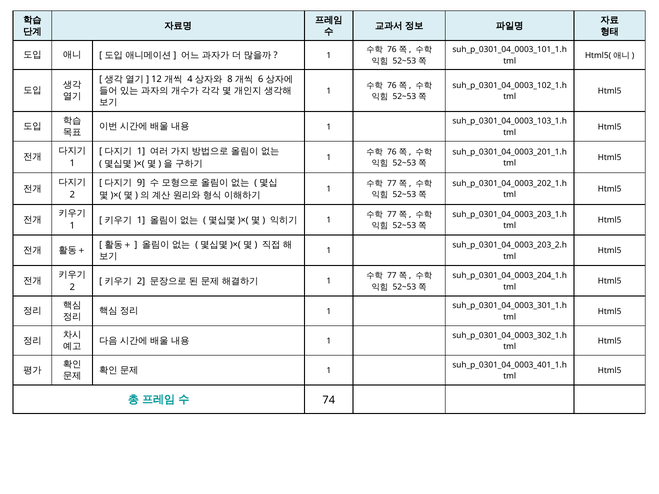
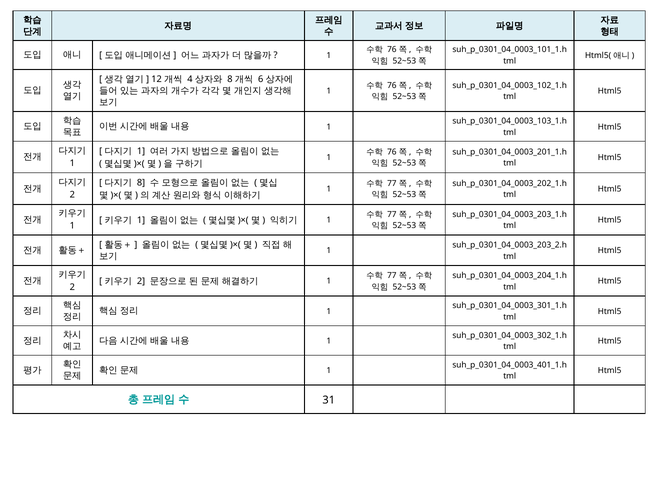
9: 9 -> 8 (141, 183)
74: 74 -> 31 (329, 400)
